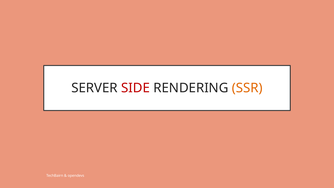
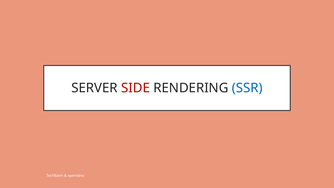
SSR colour: orange -> blue (247, 88)
